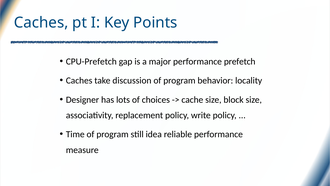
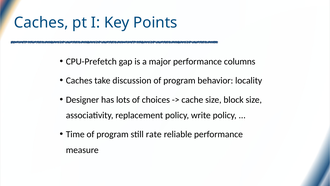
prefetch: prefetch -> columns (240, 61)
idea: idea -> rate (154, 134)
